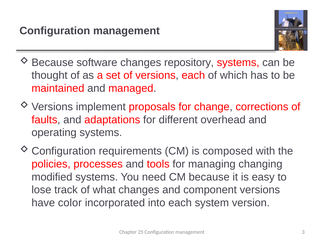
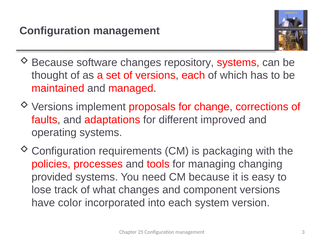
overhead: overhead -> improved (223, 120)
composed: composed -> packaging (228, 151)
modified: modified -> provided (52, 177)
